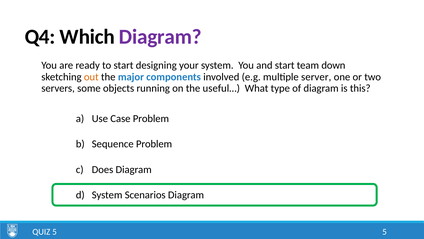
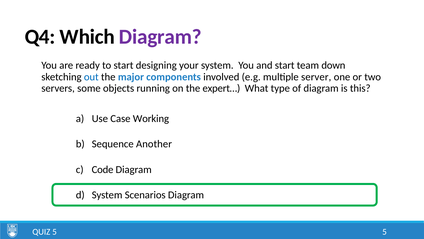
out colour: orange -> blue (91, 77)
useful…: useful… -> expert… (221, 88)
Case Problem: Problem -> Working (151, 118)
Sequence Problem: Problem -> Another (154, 144)
Does: Does -> Code (103, 169)
